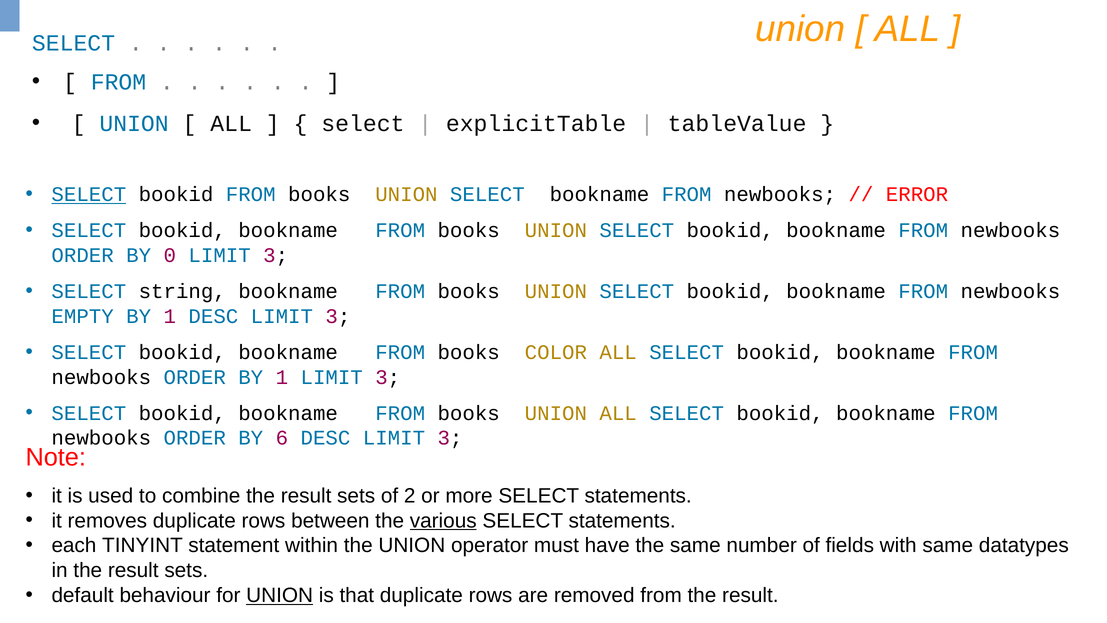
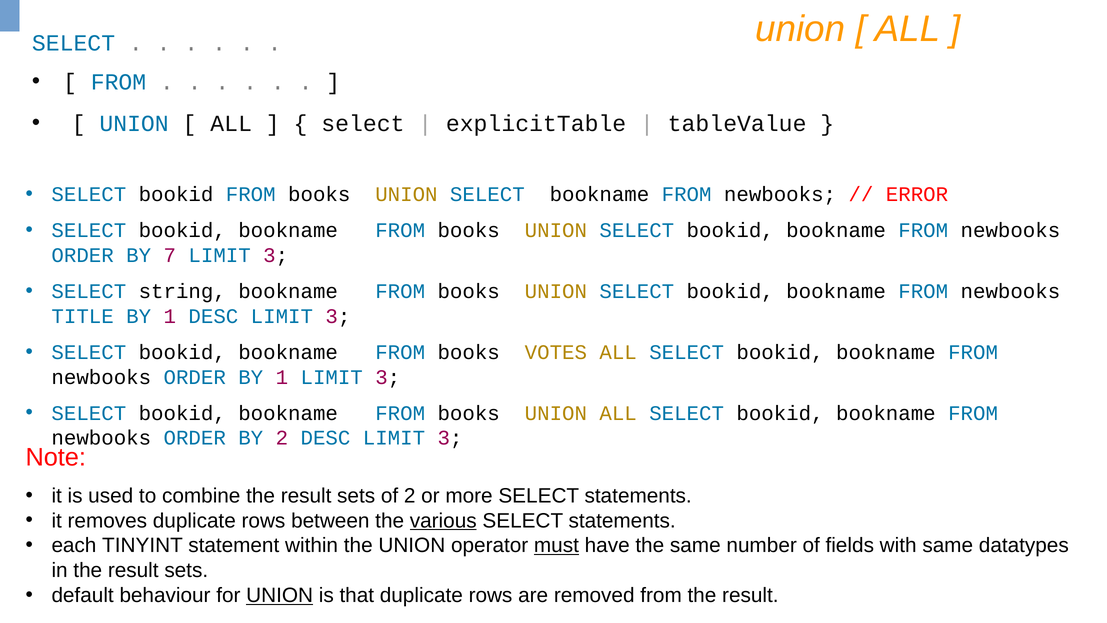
SELECT underline: present -> none (89, 194)
0: 0 -> 7 (170, 255)
EMPTY: EMPTY -> TITLE (83, 316)
COLOR: COLOR -> VOTES (556, 352)
BY 6: 6 -> 2 (282, 438)
must underline: none -> present (556, 545)
